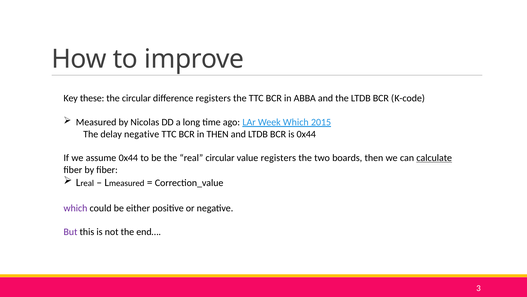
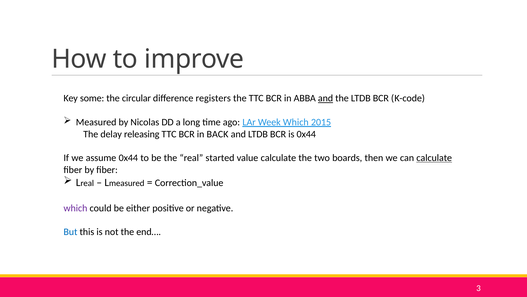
these: these -> some (92, 98)
and underline: none -> present (326, 98)
delay negative: negative -> releasing (142, 134)
in THEN: THEN -> BACK (218, 134)
real circular: circular -> started (220, 158)
value registers: registers -> calculate (278, 158)
But colour: purple -> blue (70, 231)
